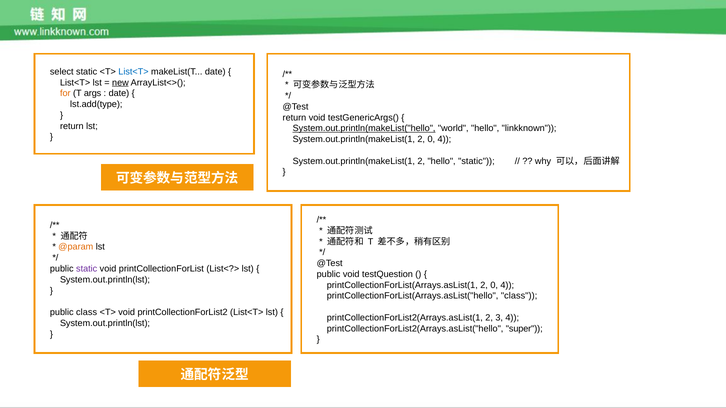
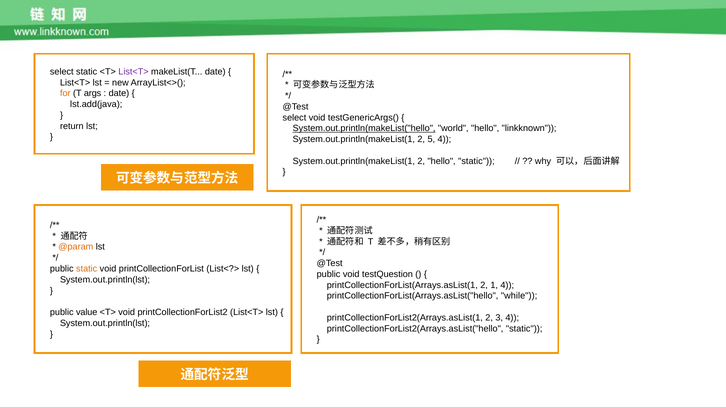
List<T> colour: blue -> purple (133, 72)
new underline: present -> none (120, 83)
lst.add(type: lst.add(type -> lst.add(java (96, 104)
return: return -> select (294, 118)
System.out.println(makeList(1 2 0: 0 -> 5 (431, 139)
static colour: purple -> orange (87, 269)
printCollectionForList(Arrays.asList(1 2 0: 0 -> 1 (494, 285)
printCollectionForList(Arrays.asList("hello class: class -> while (519, 296)
public class: class -> value (87, 313)
printCollectionForList2(Arrays.asList("hello super: super -> static (524, 329)
